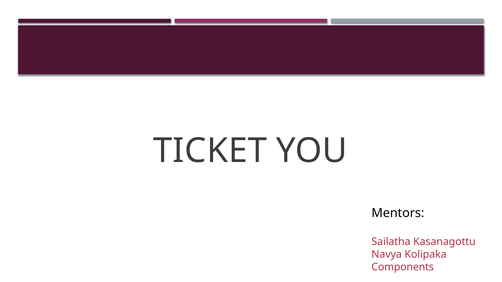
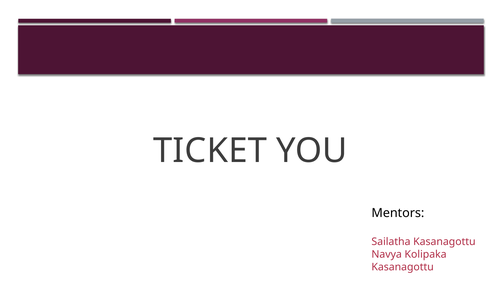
Components: Components -> Kasanagottu (403, 267)
